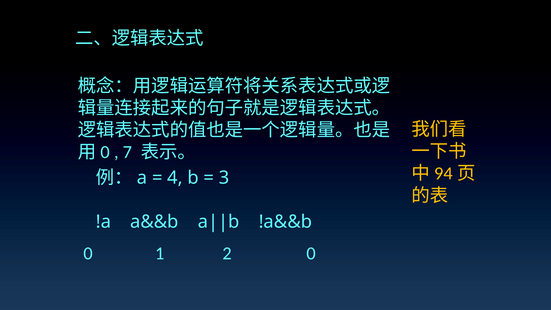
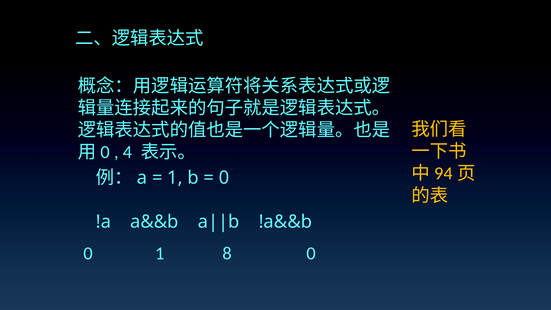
7: 7 -> 4 (127, 152)
4: 4 -> 1 (175, 178)
3: 3 -> 0 (224, 178)
2: 2 -> 8 (227, 253)
